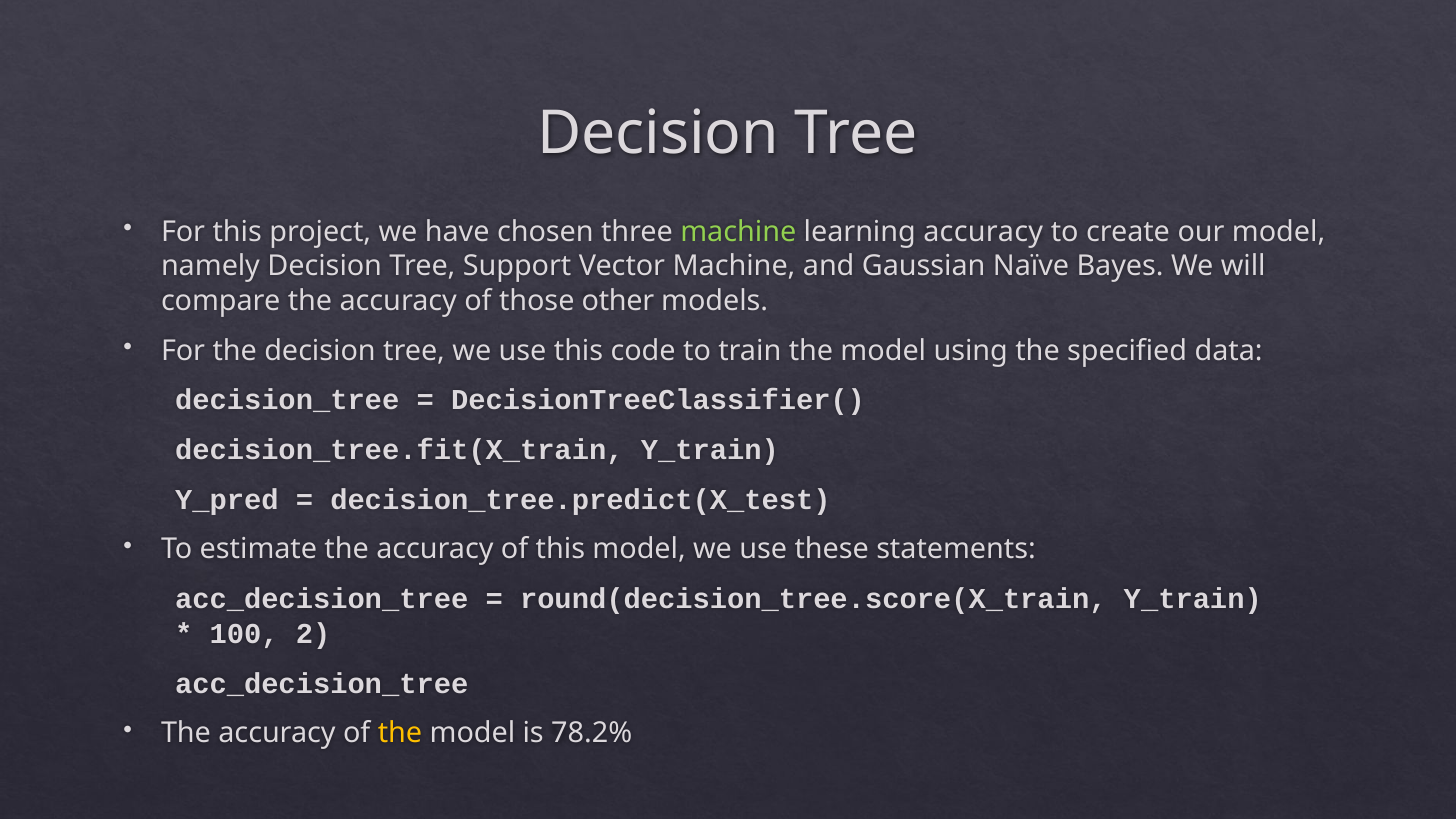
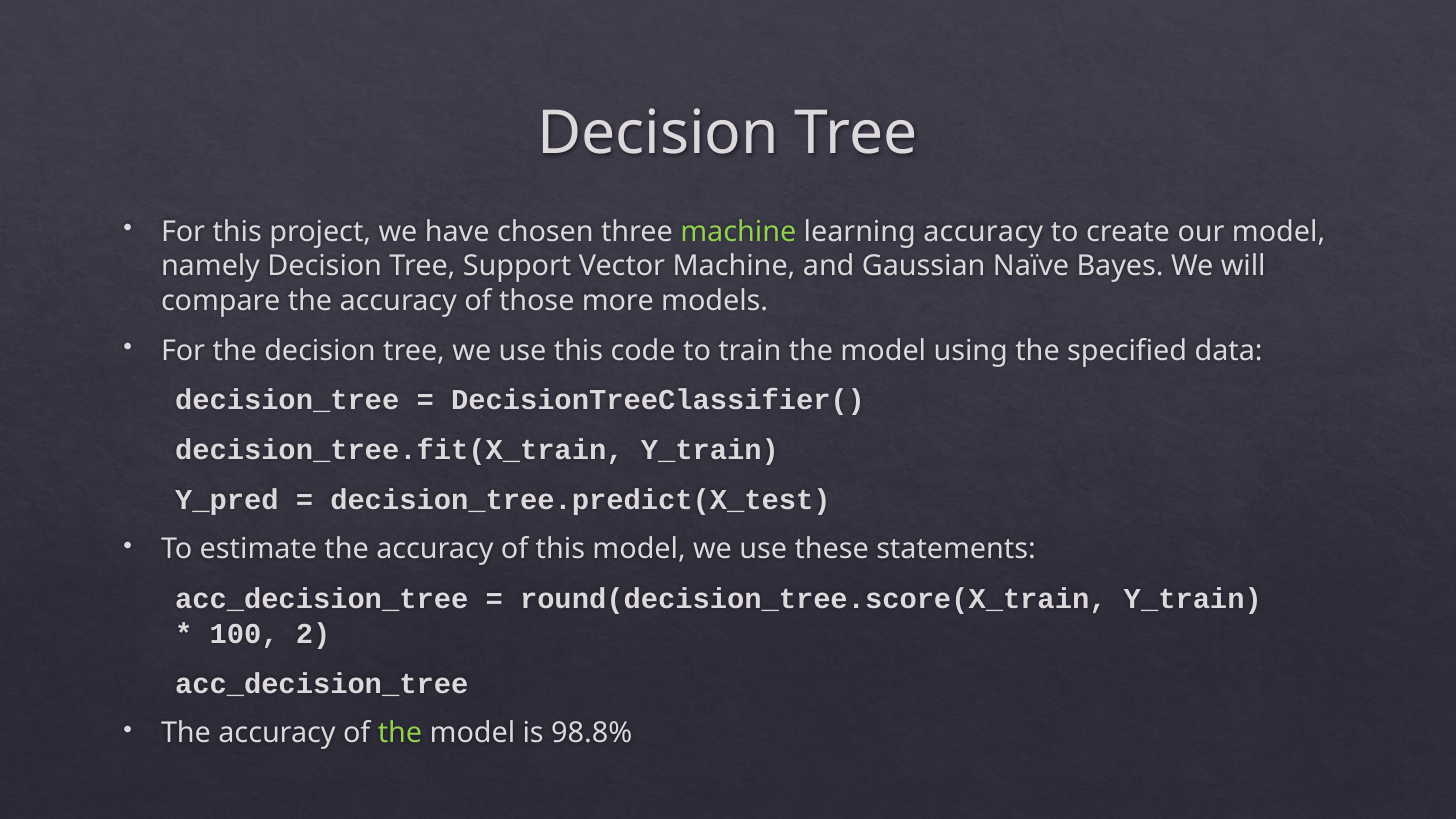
other: other -> more (618, 301)
the colour: yellow -> light green (400, 733)
78.2%: 78.2% -> 98.8% (592, 733)
